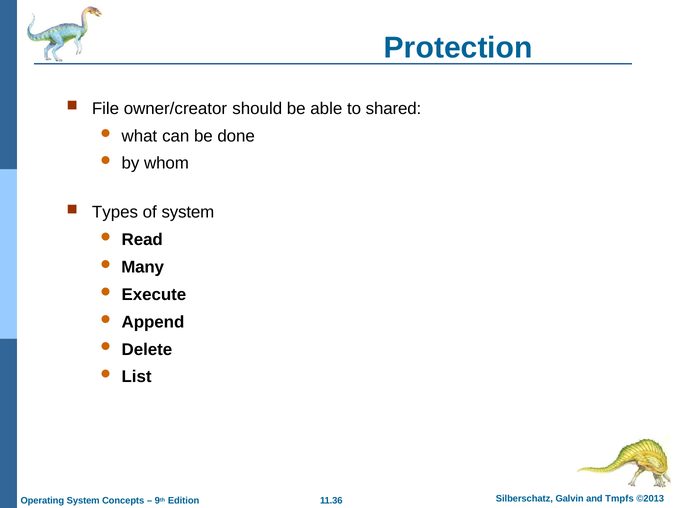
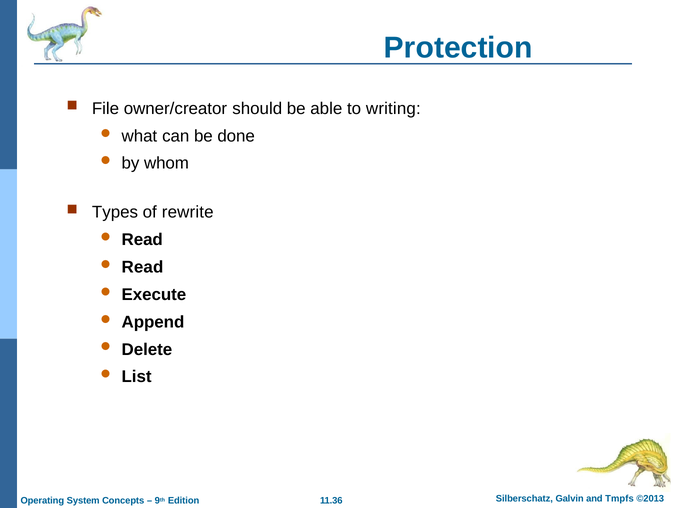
shared: shared -> writing (393, 109)
of system: system -> rewrite (188, 212)
Many: Many -> Read (142, 267)
